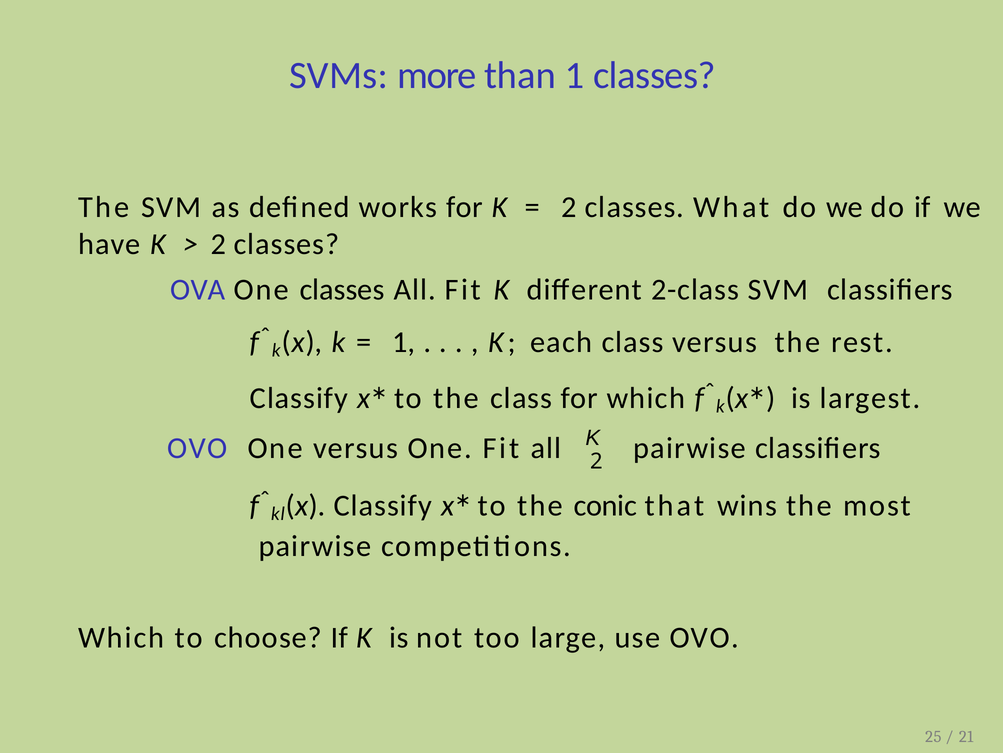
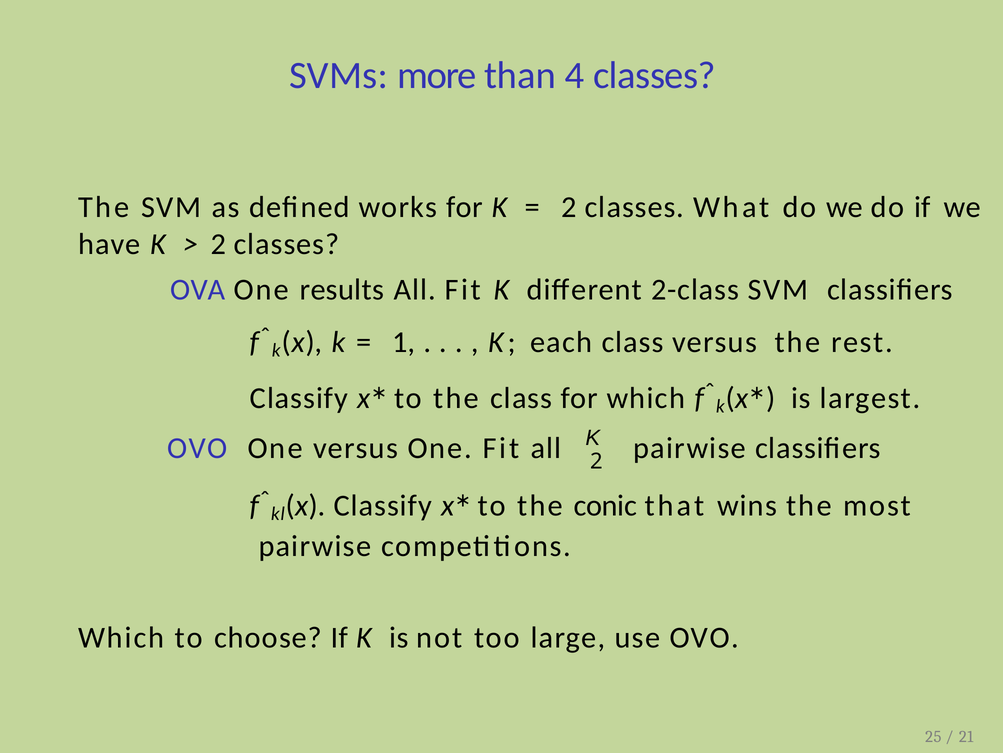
than 1: 1 -> 4 (575, 76)
One classes: classes -> results (342, 290)
